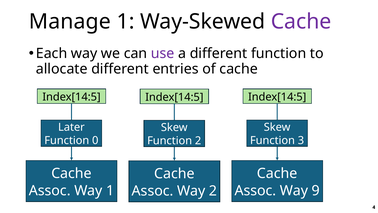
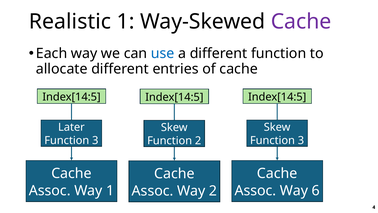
Manage: Manage -> Realistic (70, 21)
use colour: purple -> blue (163, 53)
0: 0 -> 3 (95, 140)
9: 9 -> 6 (316, 190)
